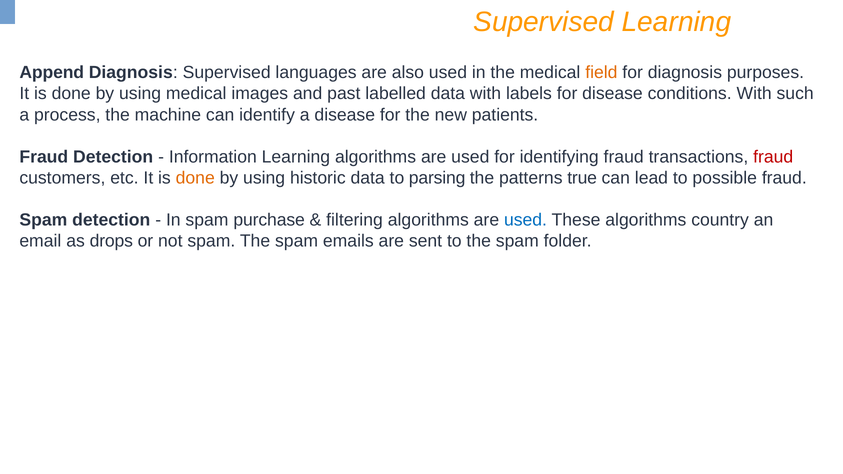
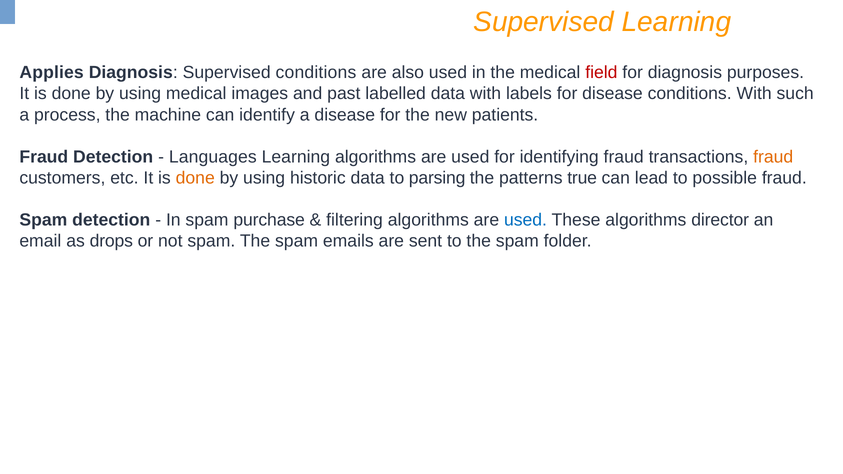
Append: Append -> Applies (52, 73)
Supervised languages: languages -> conditions (316, 73)
field colour: orange -> red (601, 73)
Information: Information -> Languages (213, 157)
fraud colour: red -> orange (773, 157)
country: country -> director (720, 220)
